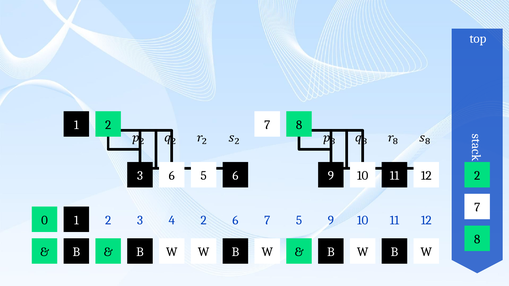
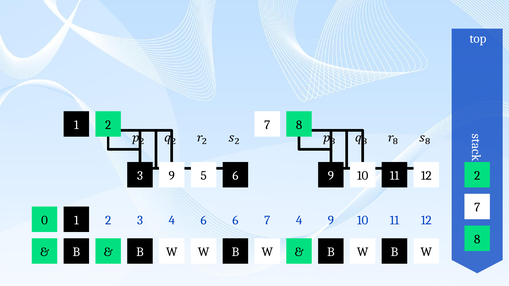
3 6: 6 -> 9 (172, 176)
4 2: 2 -> 6 (204, 220)
7 5: 5 -> 4 (299, 220)
